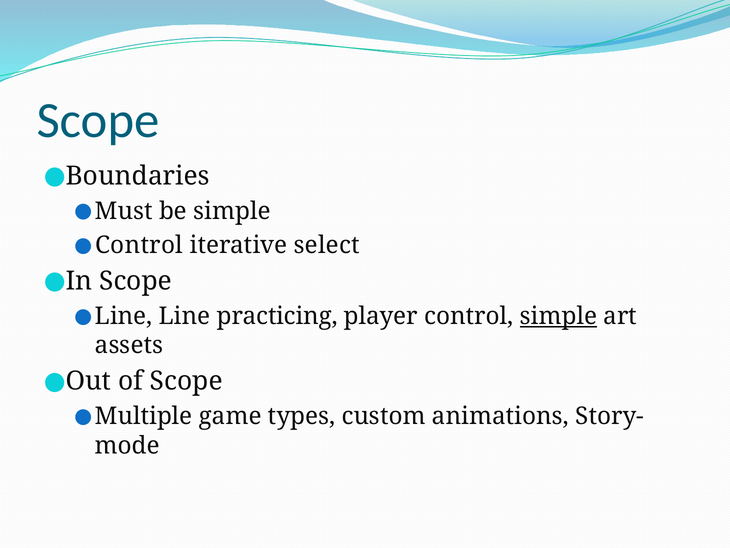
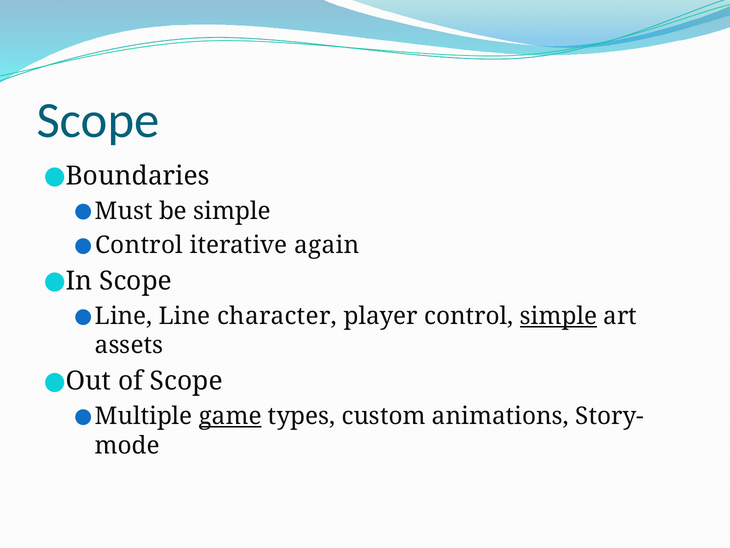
select: select -> again (327, 245)
practicing: practicing -> character (277, 316)
game underline: none -> present (230, 416)
